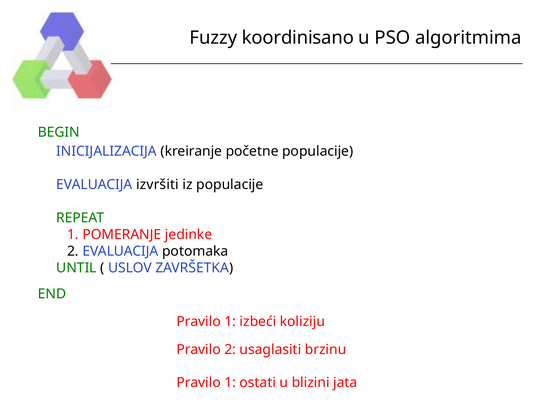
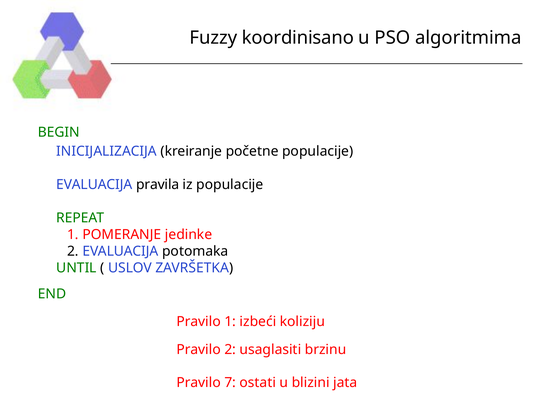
izvršiti: izvršiti -> pravila (158, 185)
1: 1 -> 7 (230, 383)
